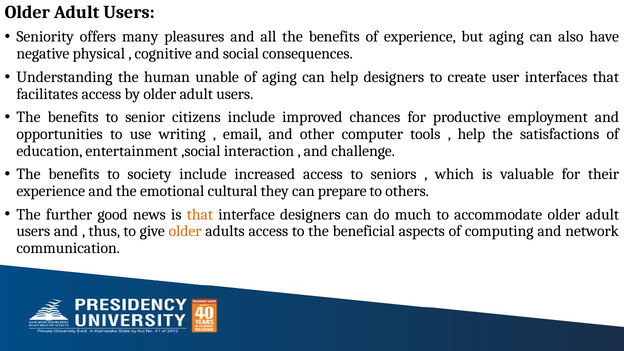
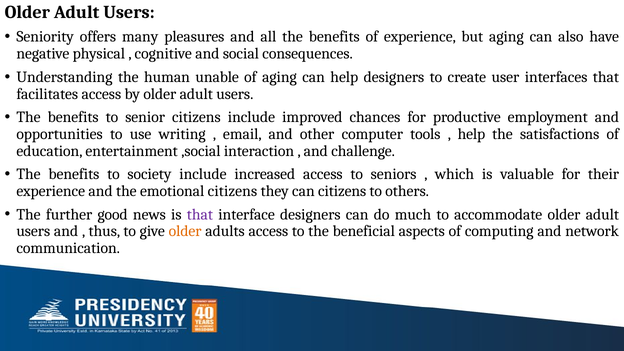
emotional cultural: cultural -> citizens (232, 191)
can prepare: prepare -> citizens (342, 191)
that colour: orange -> purple (200, 214)
